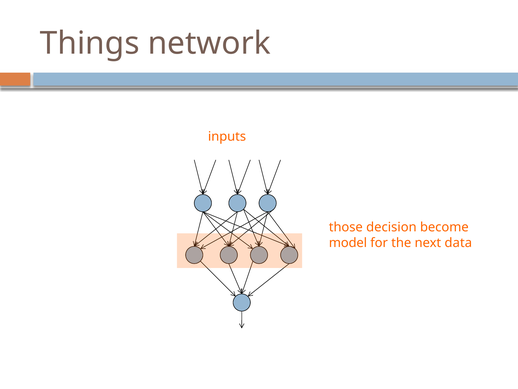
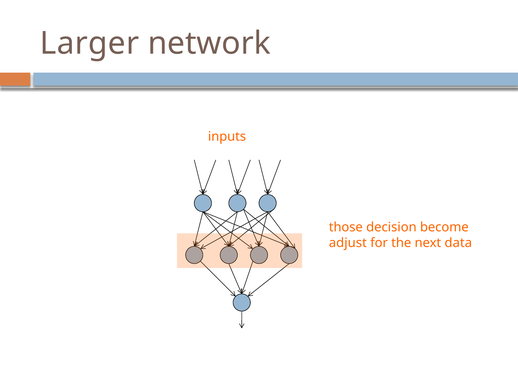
Things: Things -> Larger (90, 43)
model: model -> adjust (348, 243)
